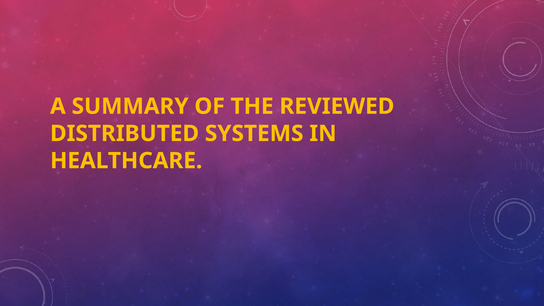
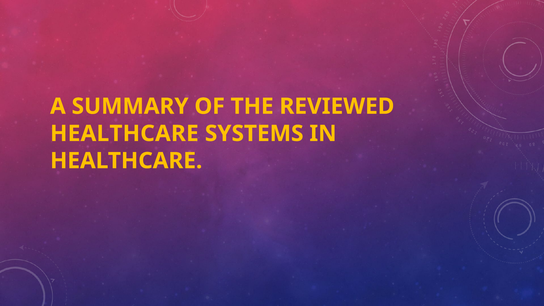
DISTRIBUTED: DISTRIBUTED -> HEALTHCARE (124, 134)
